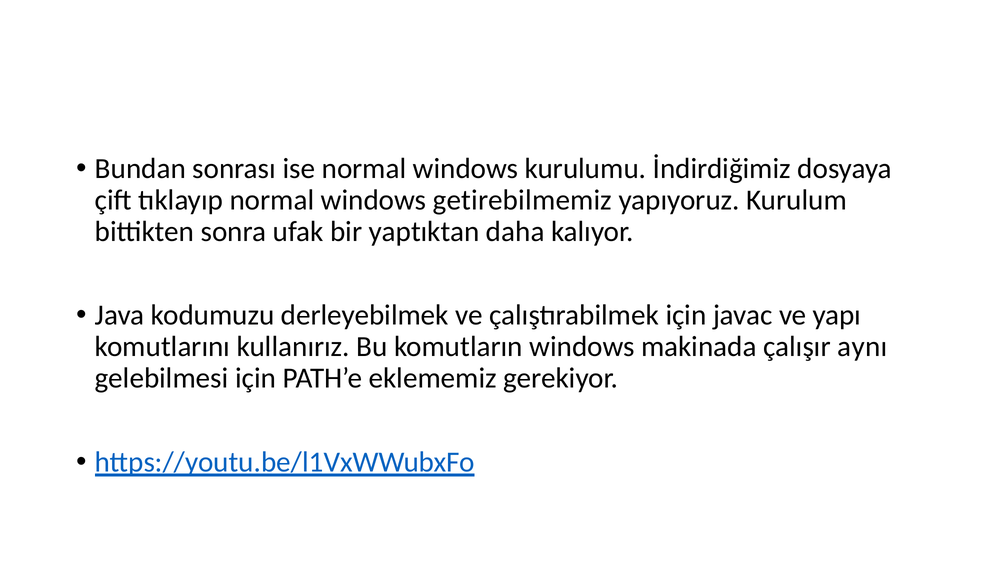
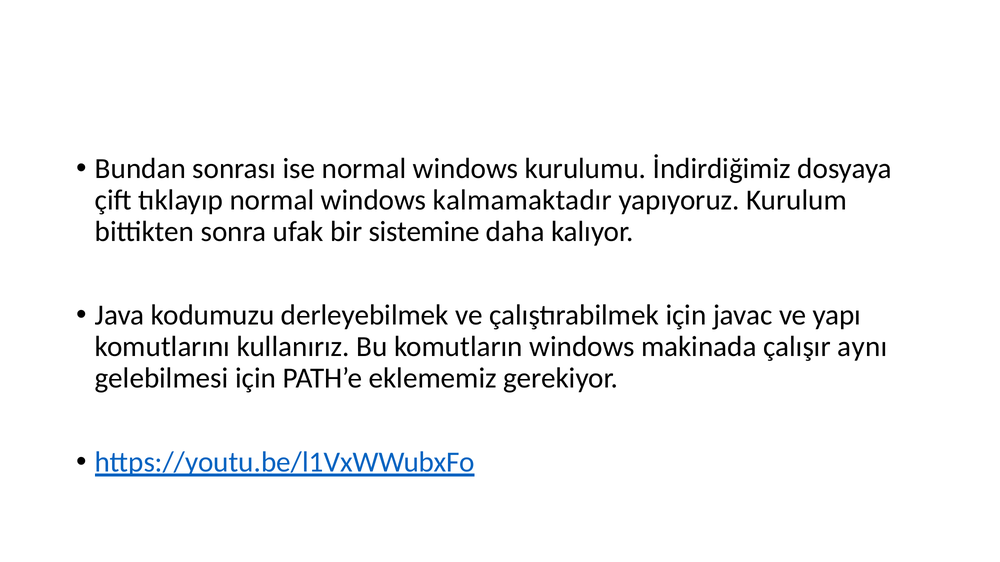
getirebilmemiz: getirebilmemiz -> kalmamaktadır (522, 200)
yaptıktan: yaptıktan -> sistemine (424, 232)
